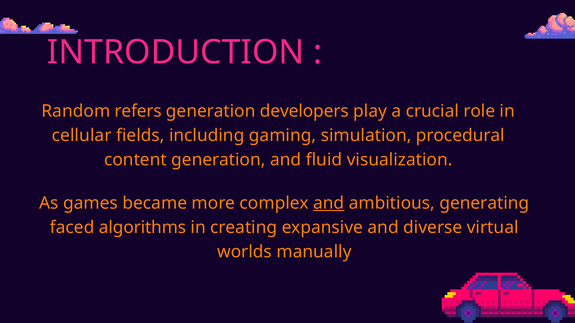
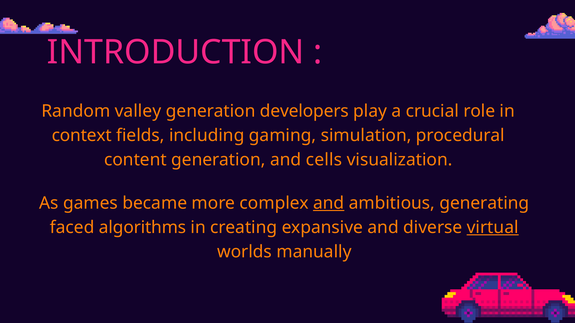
refers: refers -> valley (138, 111)
cellular: cellular -> context (82, 136)
fluid: fluid -> cells (324, 160)
virtual underline: none -> present (493, 228)
